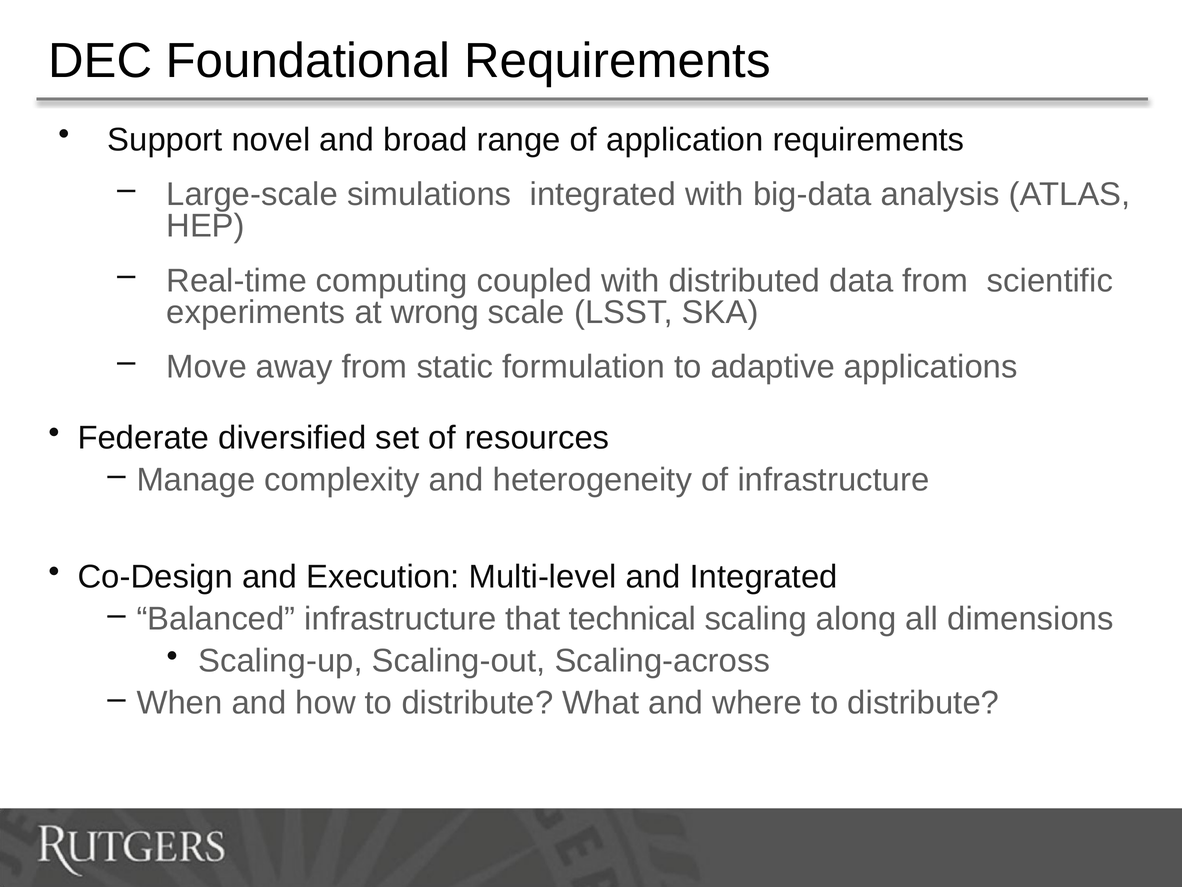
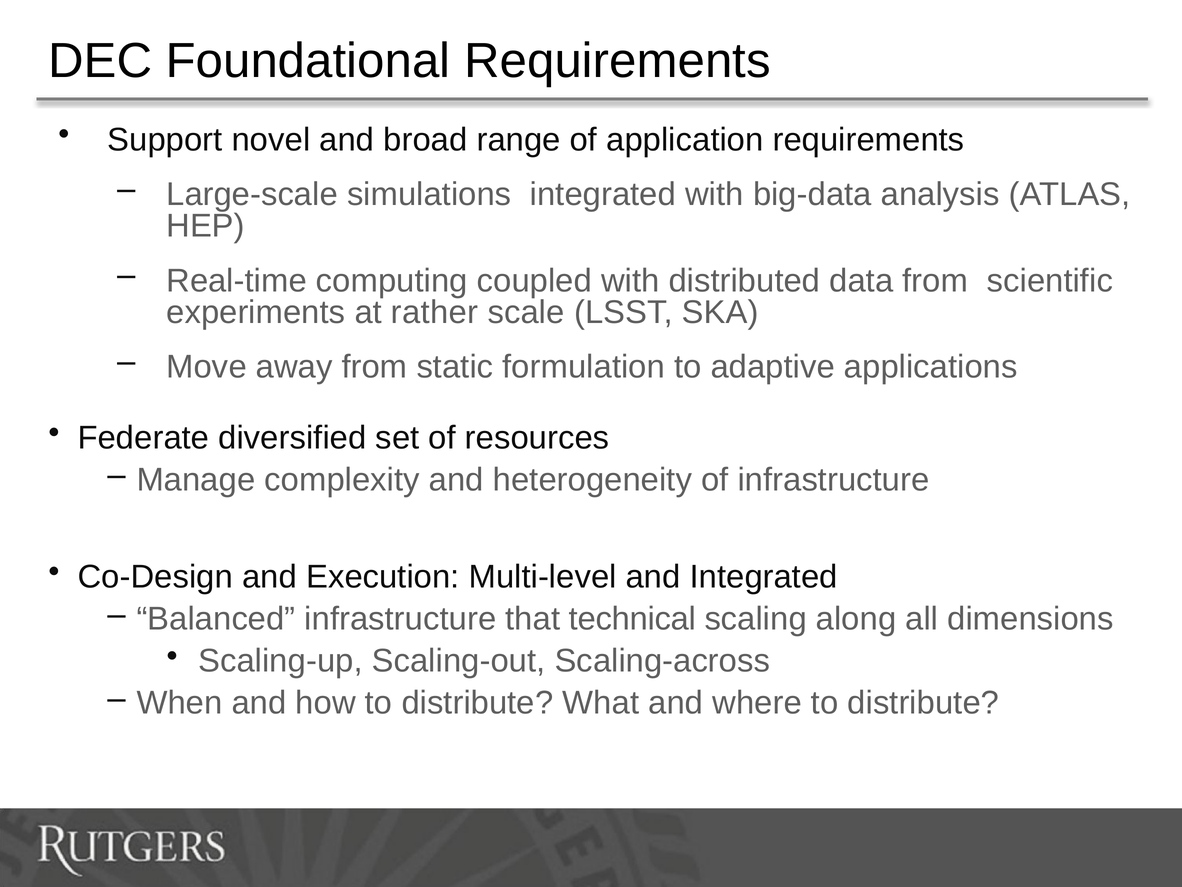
wrong: wrong -> rather (435, 312)
